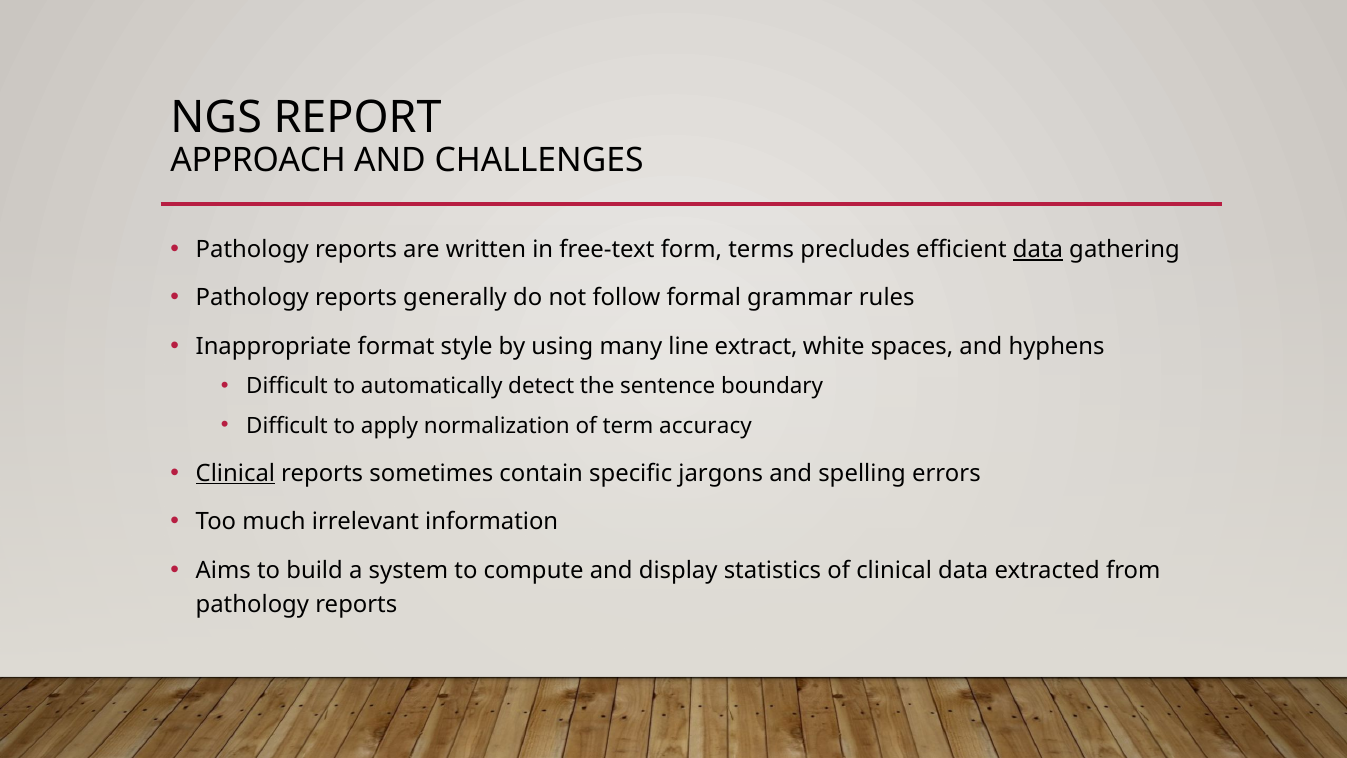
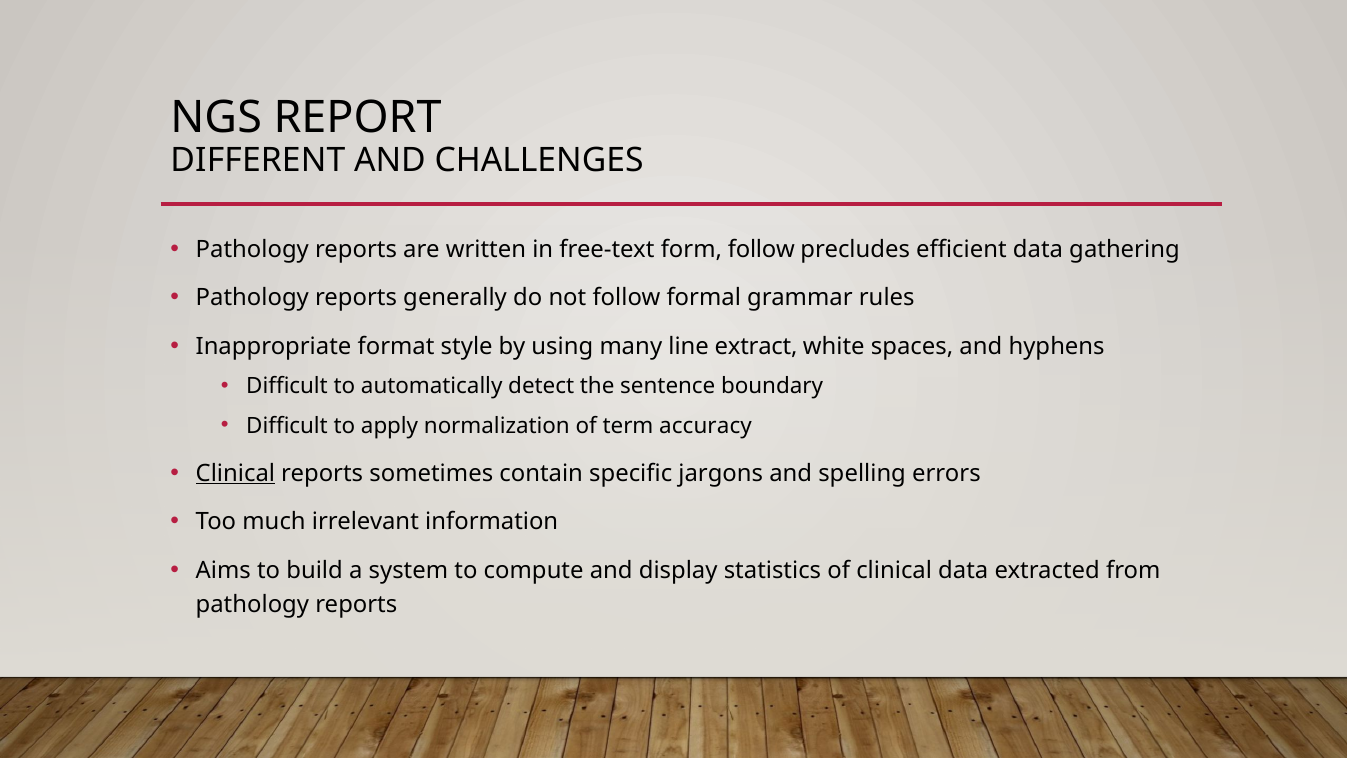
APPROACH: APPROACH -> DIFFERENT (258, 160)
form terms: terms -> follow (761, 249)
data underline: present -> none (1038, 249)
